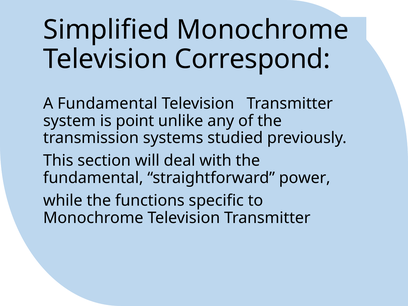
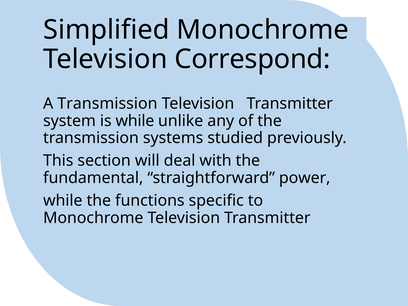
A Fundamental: Fundamental -> Transmission (107, 104)
is point: point -> while (135, 121)
